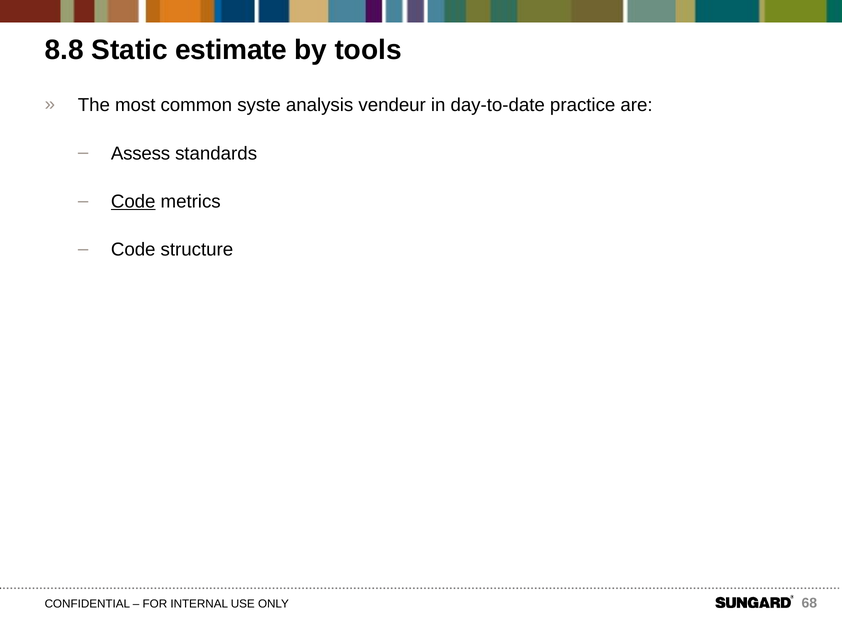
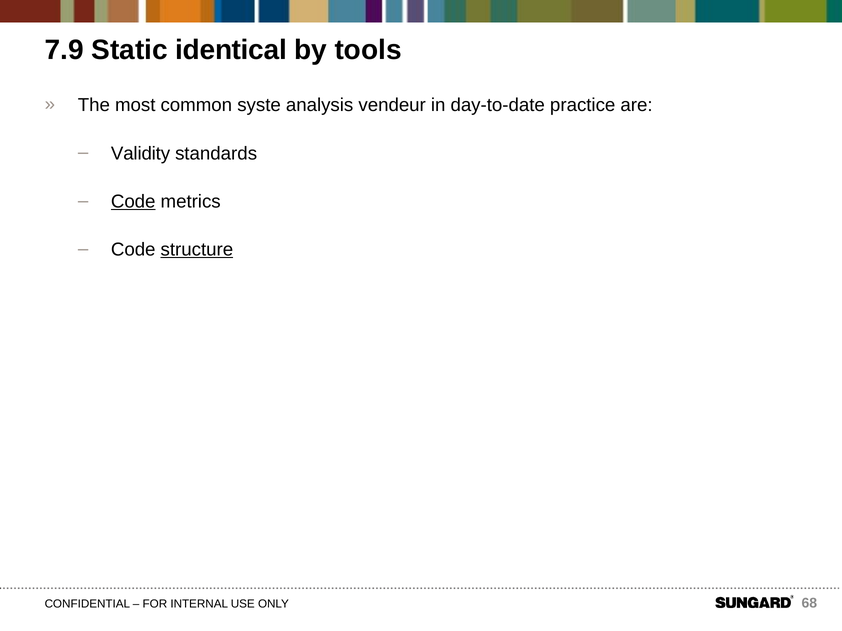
8.8: 8.8 -> 7.9 (64, 50)
estimate: estimate -> identical (231, 50)
Assess: Assess -> Validity (141, 154)
structure underline: none -> present (197, 250)
